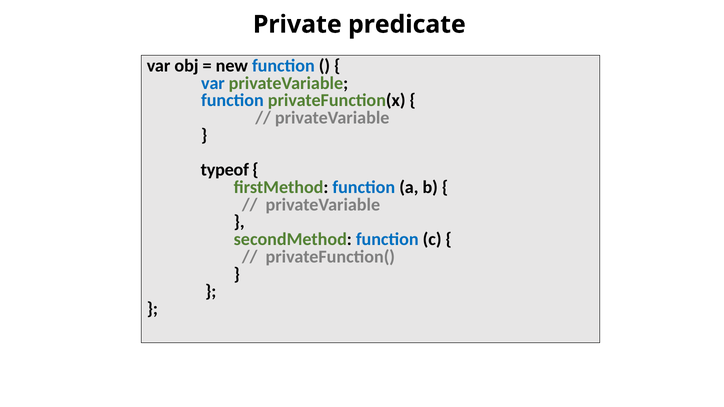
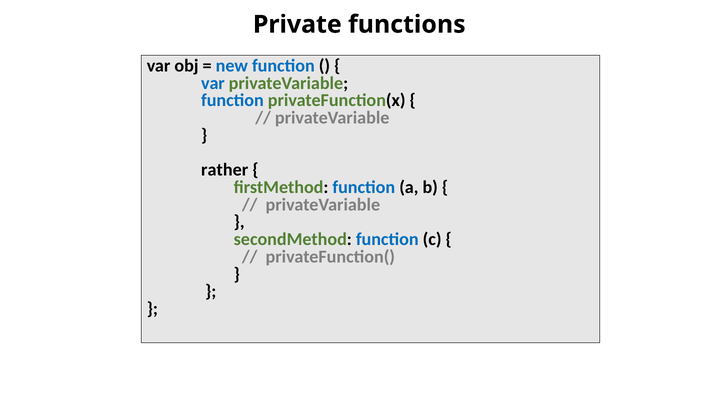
predicate: predicate -> functions (407, 24)
new colour: black -> blue (232, 66)
typeof: typeof -> rather (225, 170)
